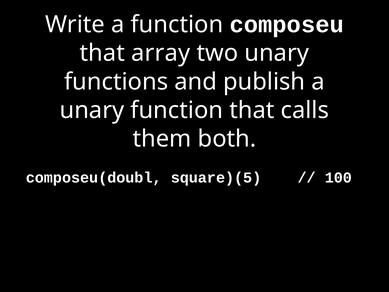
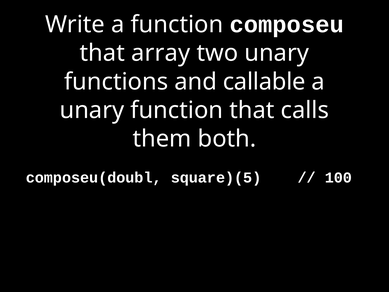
publish: publish -> callable (264, 82)
